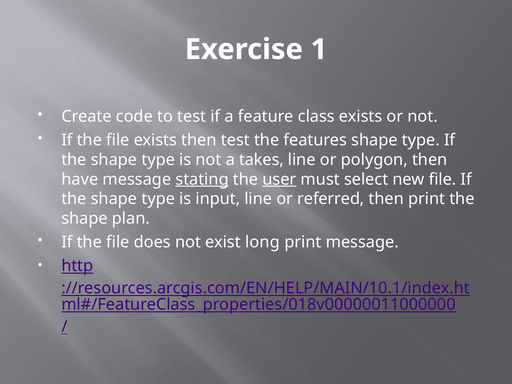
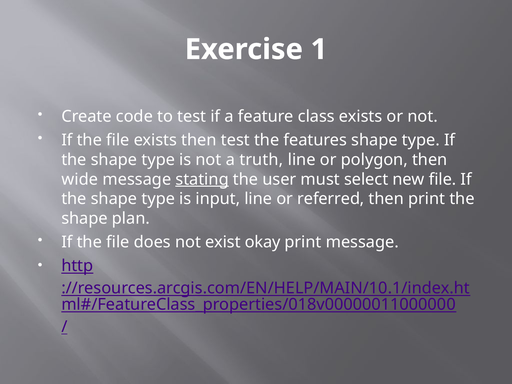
takes: takes -> truth (261, 160)
have: have -> wide (80, 179)
user underline: present -> none (279, 179)
long: long -> okay (263, 242)
